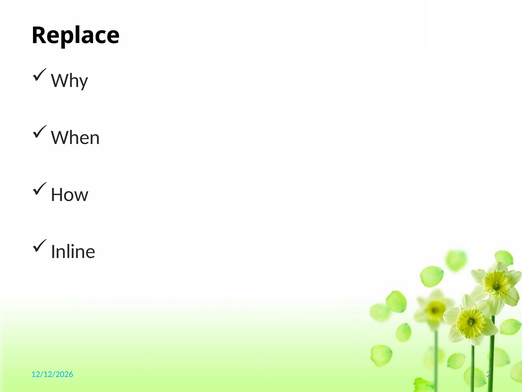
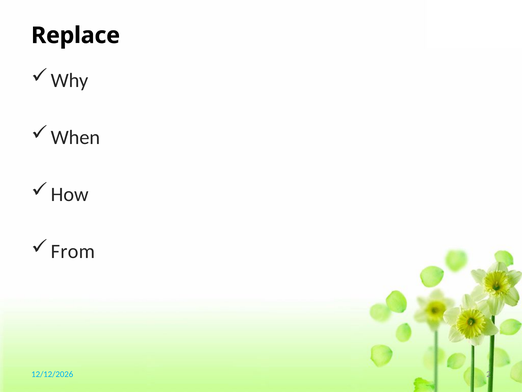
Inline: Inline -> From (73, 251)
